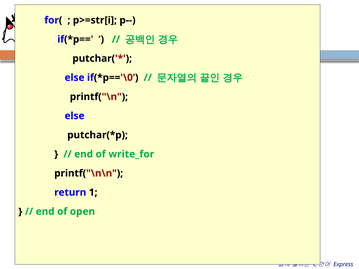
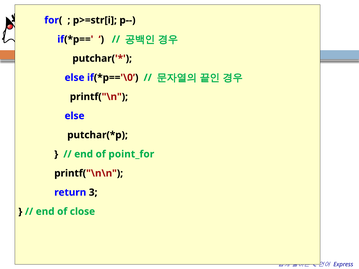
write_for: write_for -> point_for (131, 154)
1: 1 -> 3 (93, 193)
open: open -> close (82, 212)
